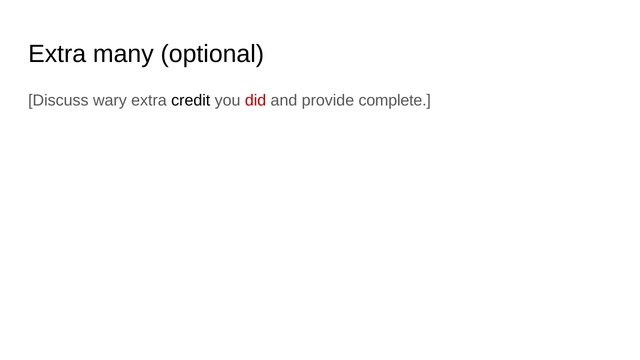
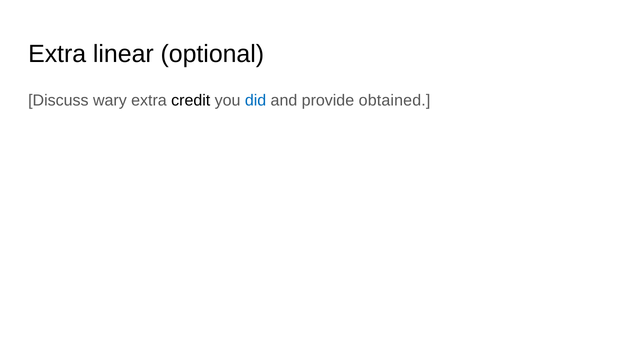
many: many -> linear (123, 54)
did colour: red -> blue (256, 101)
complete: complete -> obtained (395, 101)
